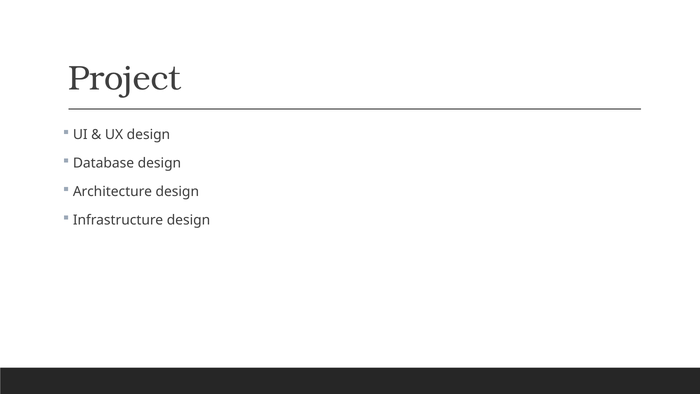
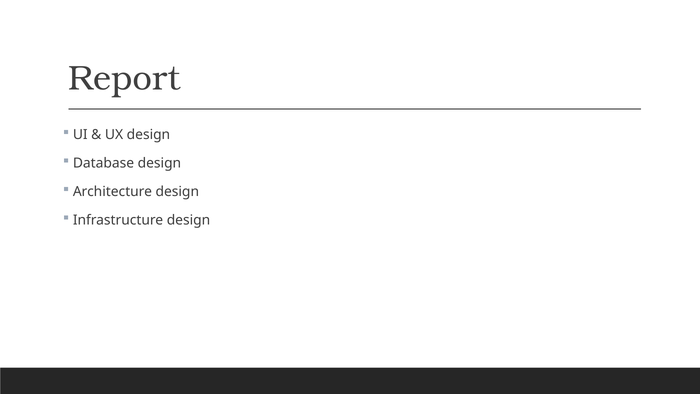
Project: Project -> Report (124, 78)
